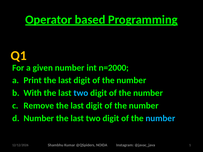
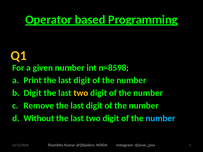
n=2000: n=2000 -> n=8598 (114, 68)
With: With -> Digit (33, 93)
two colour: light blue -> yellow (81, 93)
Number: Number -> Without (39, 118)
